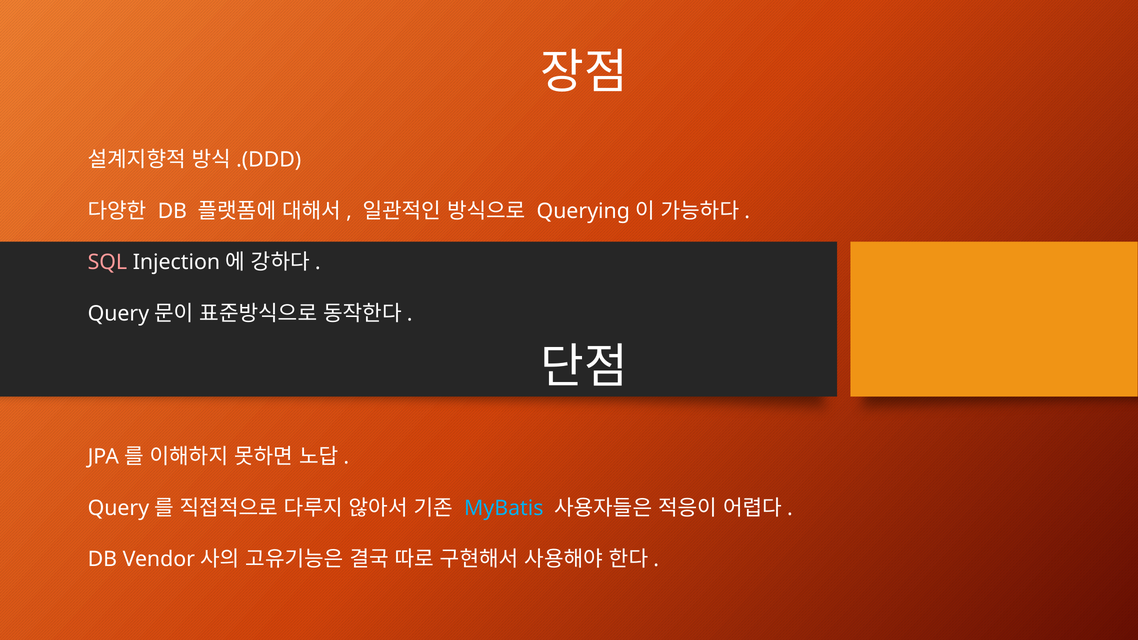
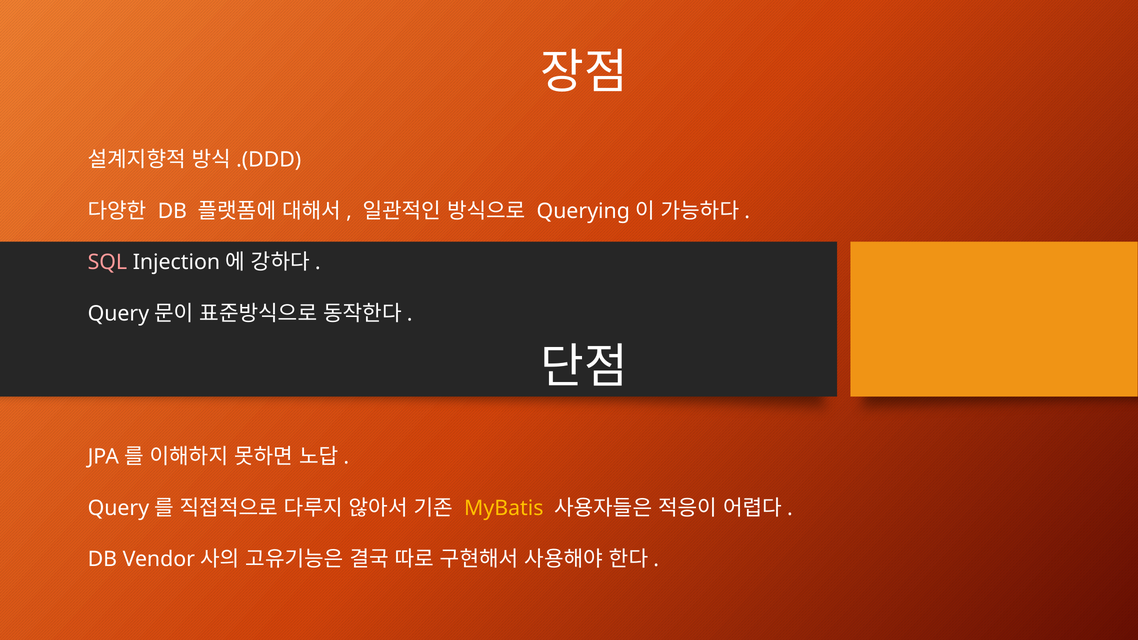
MyBatis colour: light blue -> yellow (504, 508)
